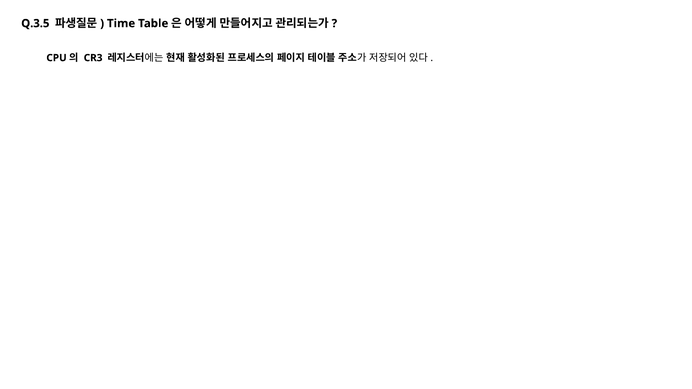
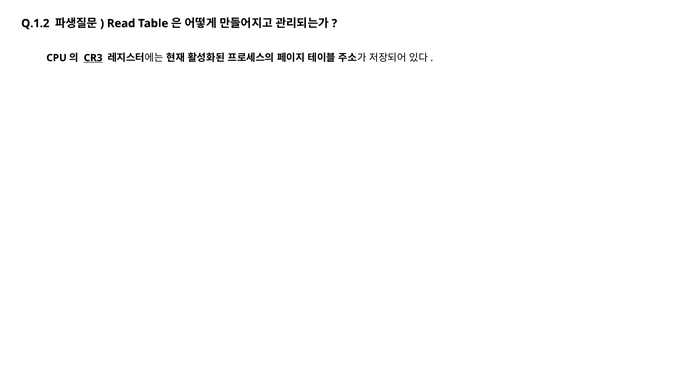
Q.3.5: Q.3.5 -> Q.1.2 (35, 23)
Time: Time -> Read (121, 23)
CR3 underline: none -> present (93, 58)
